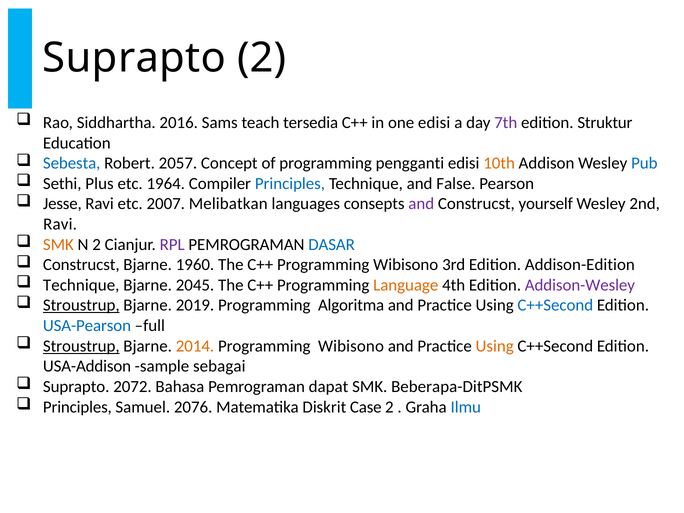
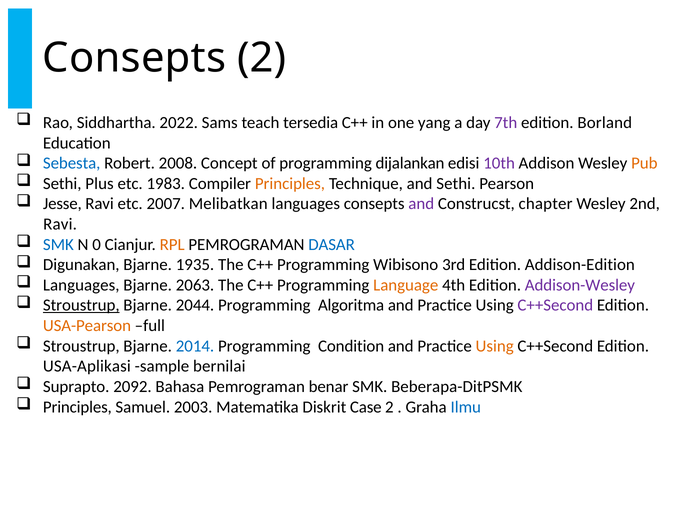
Suprapto: Suprapto -> Consepts (134, 58)
2016: 2016 -> 2022 (179, 123)
one edisi: edisi -> yang (434, 123)
Struktur: Struktur -> Borland (605, 123)
2057: 2057 -> 2008 (178, 163)
pengganti: pengganti -> dijalankan (410, 163)
10th colour: orange -> purple (499, 163)
Pub colour: blue -> orange (644, 163)
1964: 1964 -> 1983 (166, 184)
Principles colour: blue -> orange (290, 184)
and False: False -> Sethi (456, 184)
yourself: yourself -> chapter (546, 204)
SMK colour: orange -> blue (58, 244)
N 2: 2 -> 0 (97, 244)
RPL colour: purple -> orange (172, 244)
Construcst: Construcst -> Digunakan (81, 265)
1960: 1960 -> 1935 (195, 265)
Technique: Technique -> Languages (81, 285)
2045: 2045 -> 2063 (195, 285)
2019: 2019 -> 2044 (195, 305)
C++Second colour: blue -> purple (555, 305)
USA-Pearson colour: blue -> orange (87, 326)
Stroustrup underline: present -> none (81, 346)
2014 colour: orange -> blue (195, 346)
Wibisono: Wibisono -> Condition (351, 346)
USA-Addison: USA-Addison -> USA-Aplikasi (87, 366)
sebagai: sebagai -> bernilai (219, 366)
2072: 2072 -> 2092 (133, 387)
dapat: dapat -> benar (329, 387)
2076: 2076 -> 2003 (193, 407)
